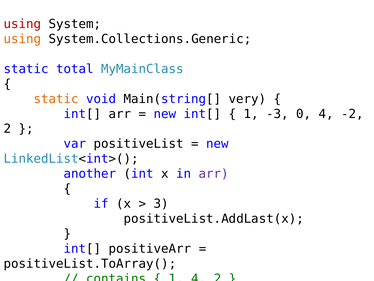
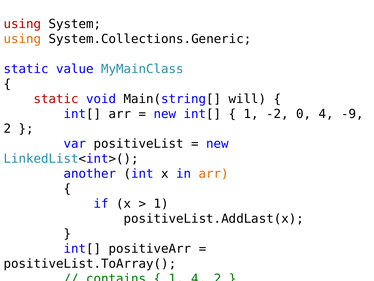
total: total -> value (75, 69)
static colour: orange -> red (56, 99)
very: very -> will (247, 99)
-3: -3 -> -2 (277, 114)
-2: -2 -> -9 (352, 114)
arr colour: purple -> orange (214, 174)
3: 3 -> 1 (161, 203)
